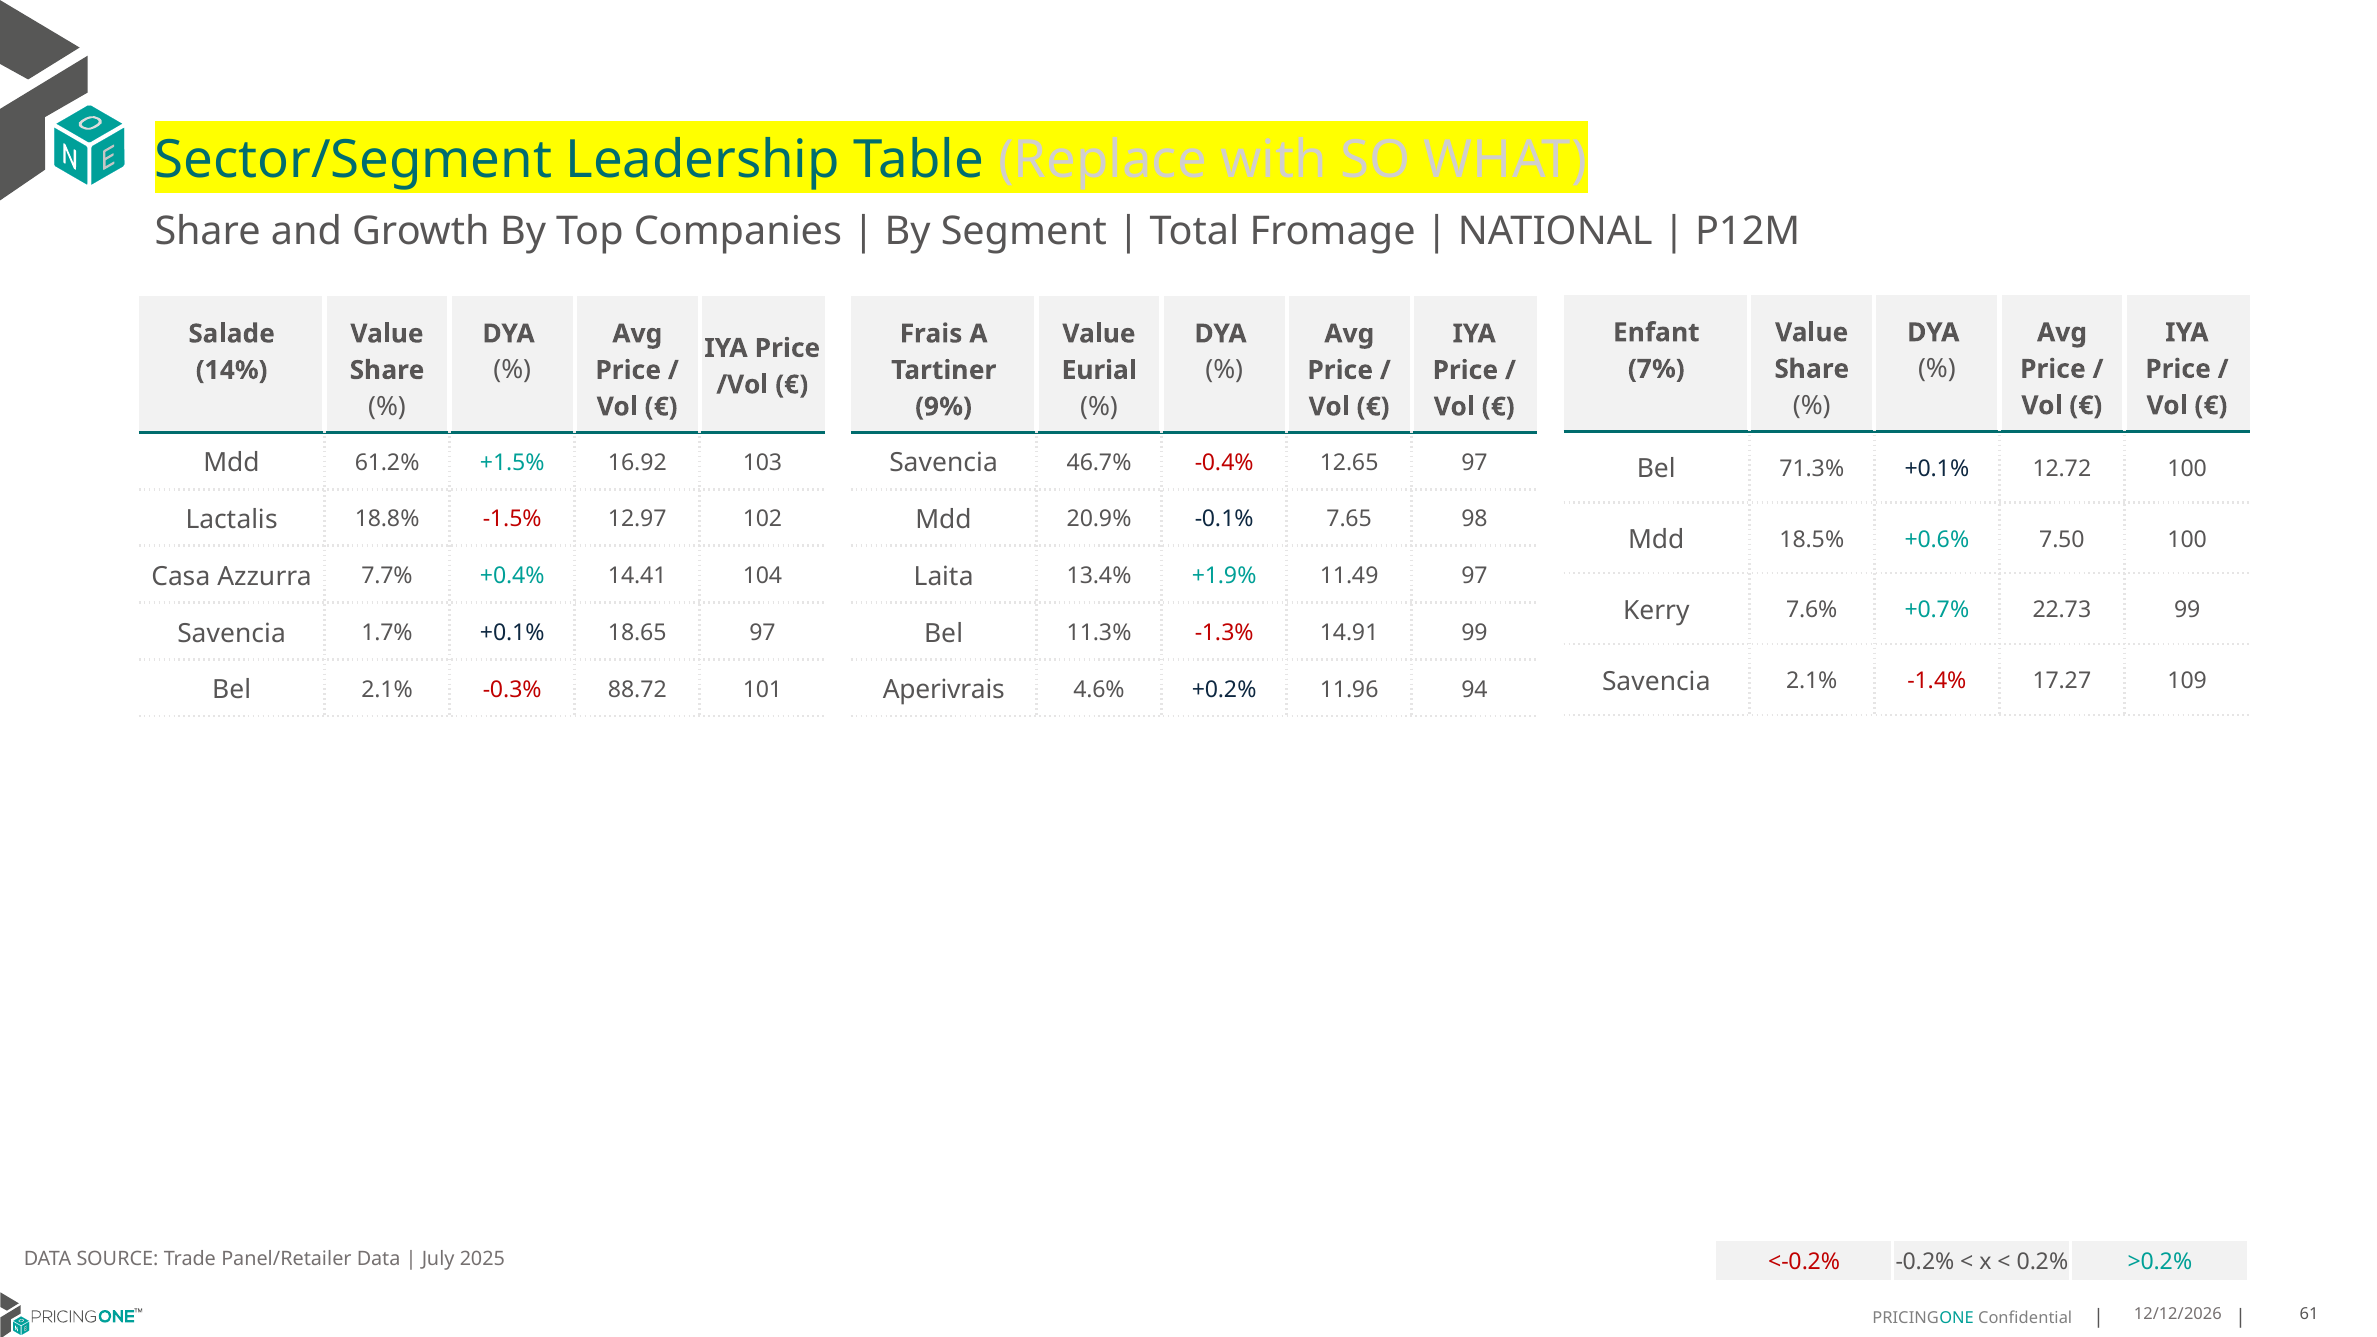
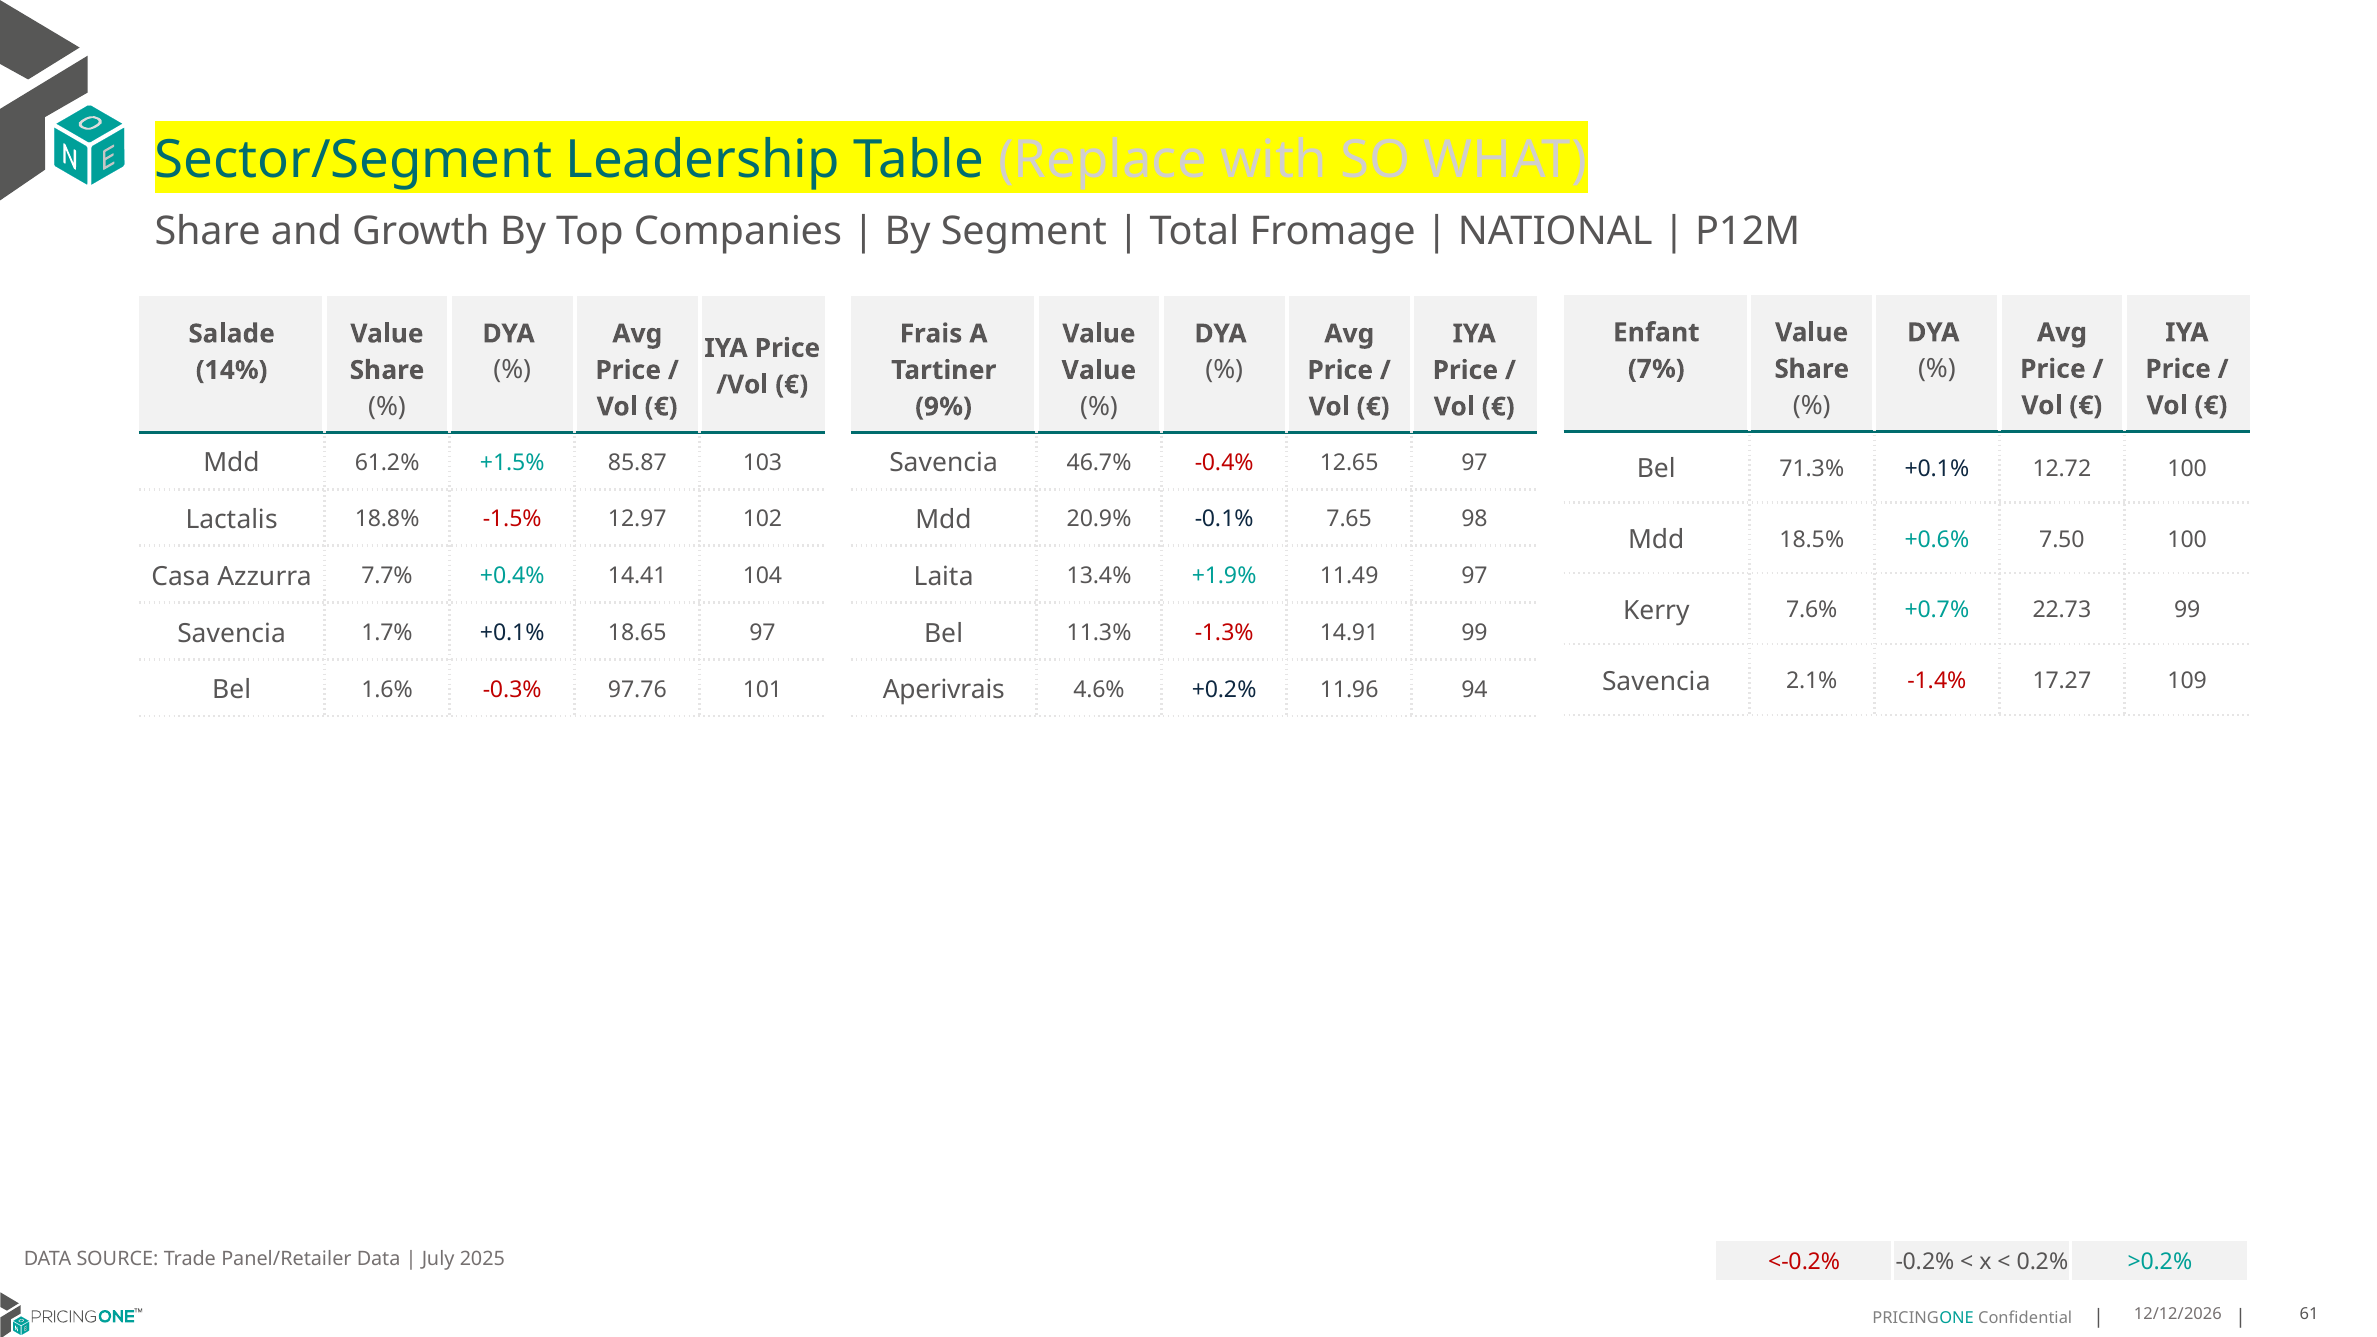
Eurial: Eurial -> Value (1099, 370)
16.92: 16.92 -> 85.87 (637, 463)
Bel 2.1%: 2.1% -> 1.6% (387, 689)
88.72: 88.72 -> 97.76 (637, 689)
